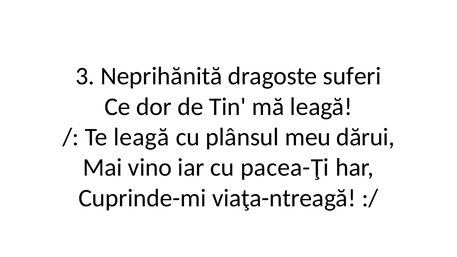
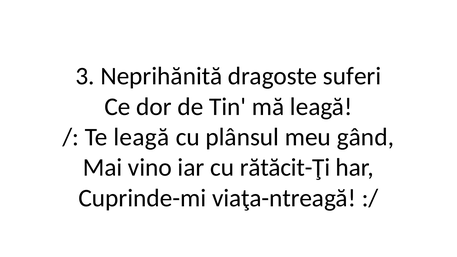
dărui: dărui -> gând (365, 137)
pacea-Ţi: pacea-Ţi -> rătăcit-Ţi (285, 168)
